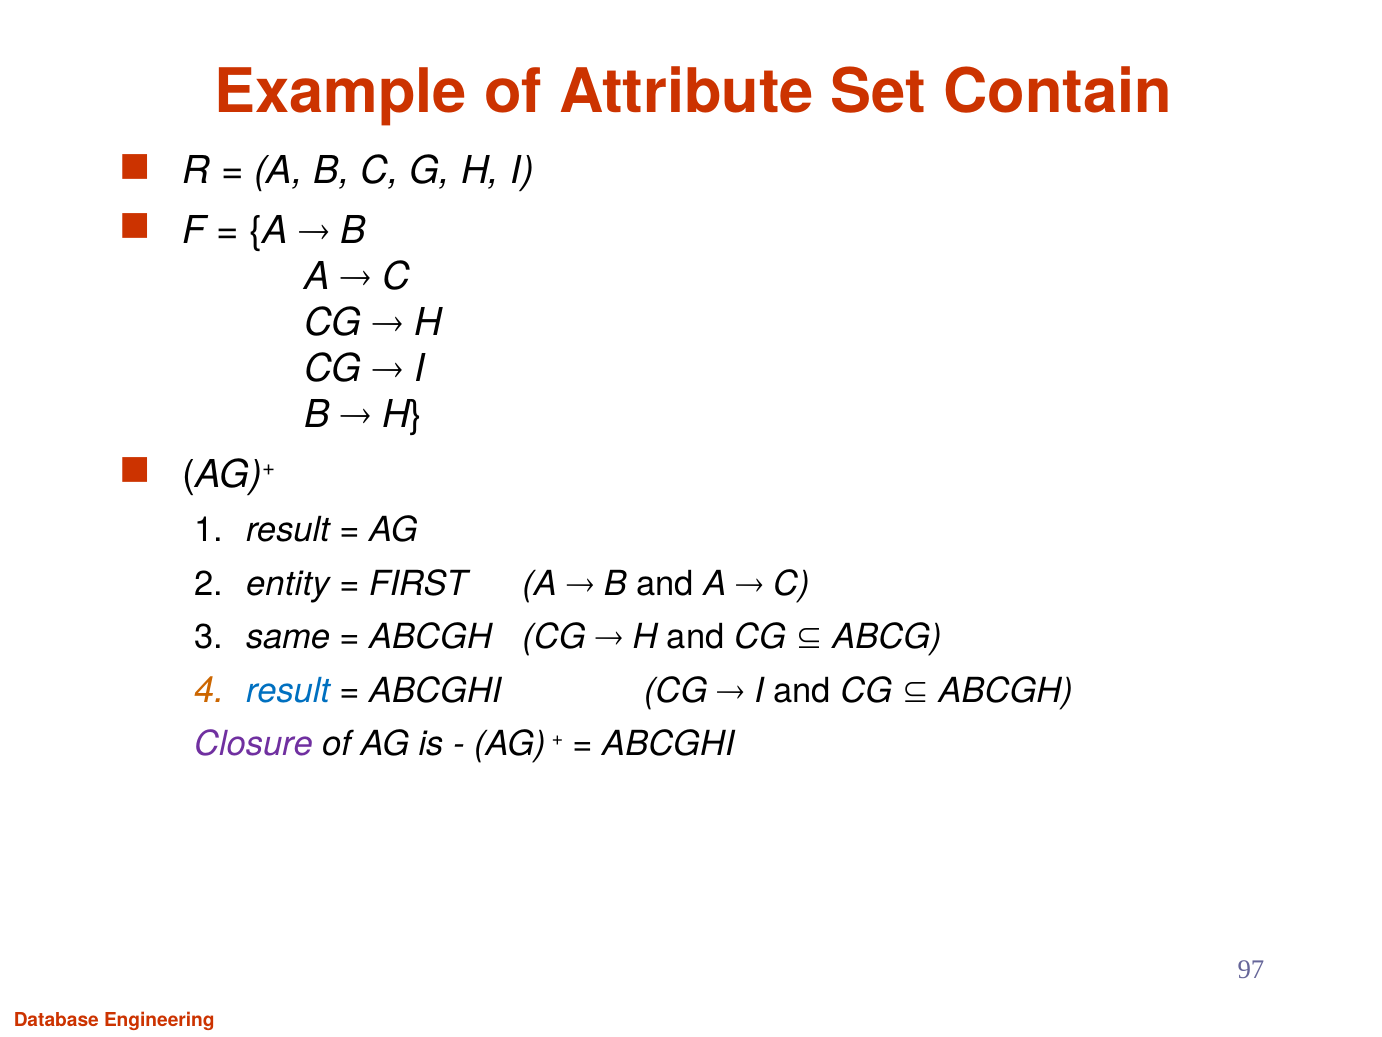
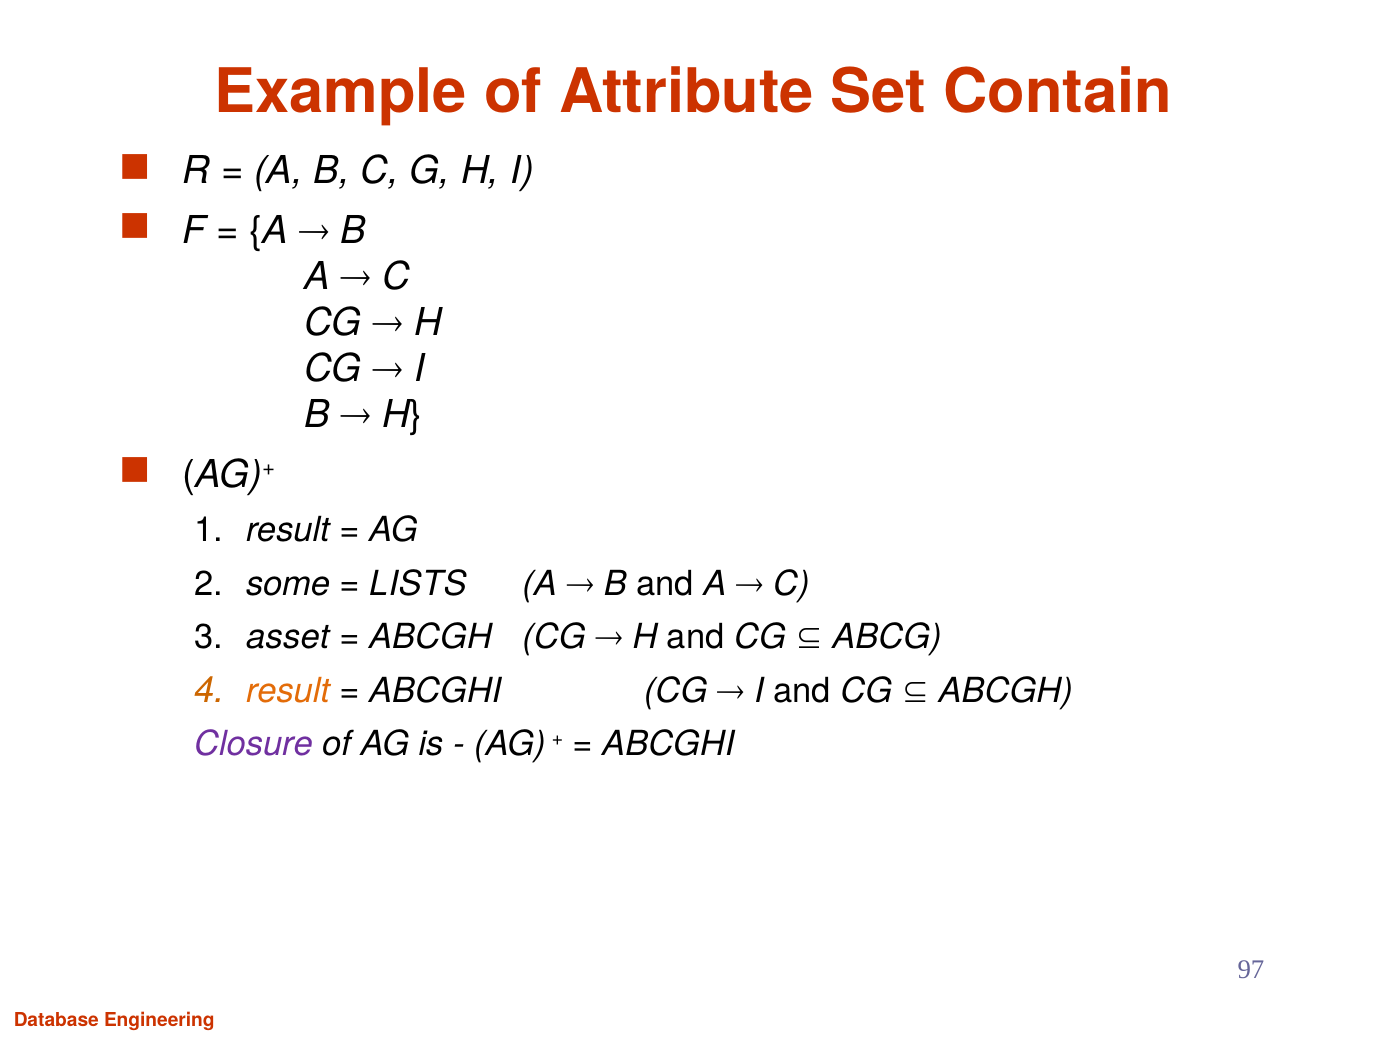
entity: entity -> some (288, 583)
FIRST: FIRST -> LISTS (418, 583)
same: same -> asset (288, 637)
result colour: blue -> orange (288, 690)
